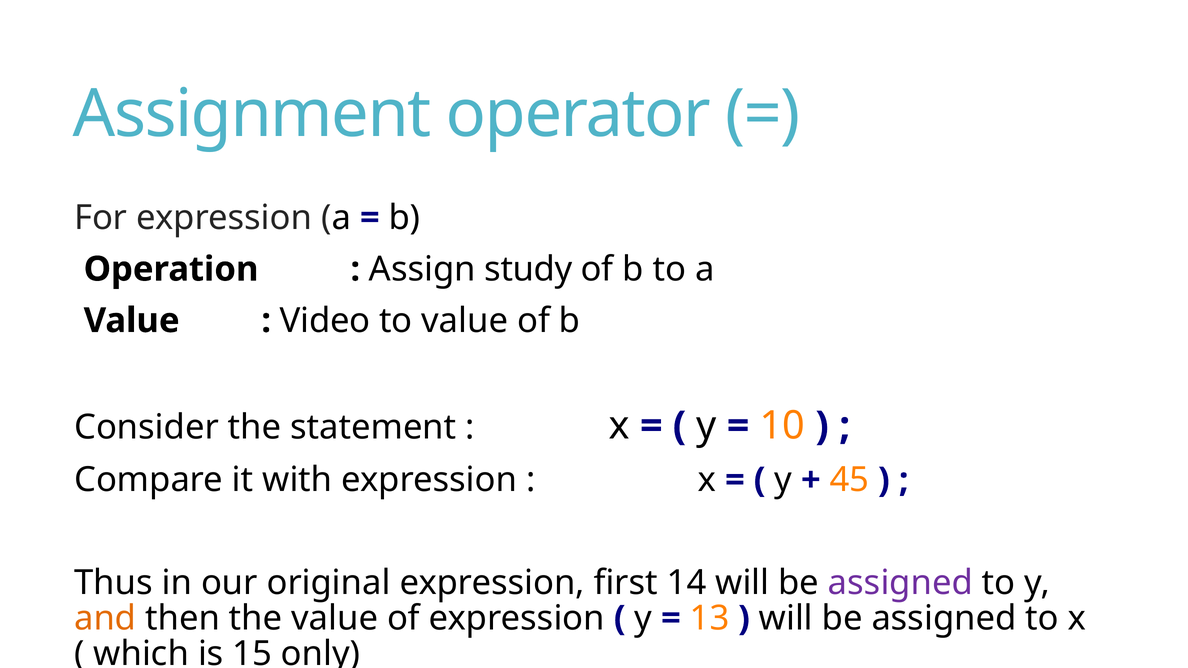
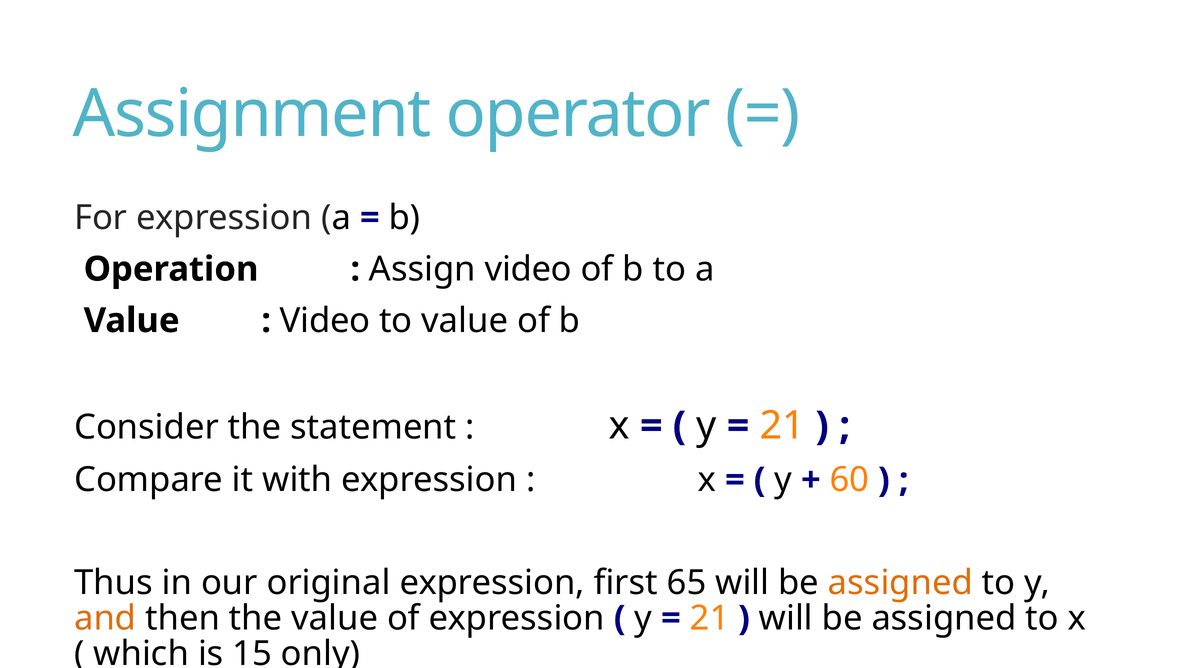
Assign study: study -> video (528, 269)
10: 10 -> 21 (782, 426)
45: 45 -> 60 (849, 480)
14: 14 -> 65 (687, 583)
assigned colour: purple -> orange (900, 583)
13: 13 -> 21 (710, 618)
